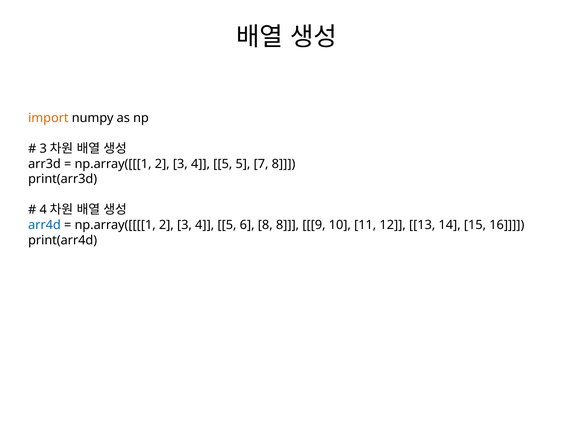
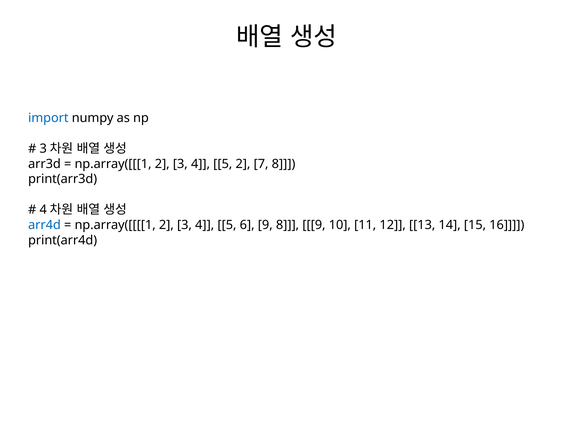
import colour: orange -> blue (48, 118)
5 5: 5 -> 2 (243, 164)
6 8: 8 -> 9 (265, 225)
